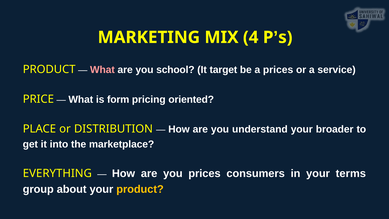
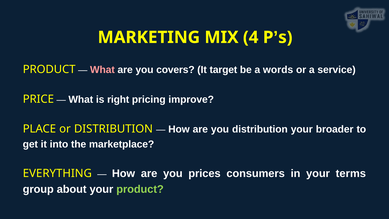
school: school -> covers (175, 70)
a prices: prices -> words (278, 70)
form: form -> right (118, 100)
oriented: oriented -> improve (191, 100)
you understand: understand -> distribution (260, 129)
product colour: yellow -> light green (140, 189)
